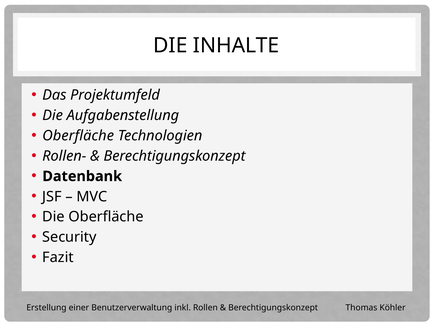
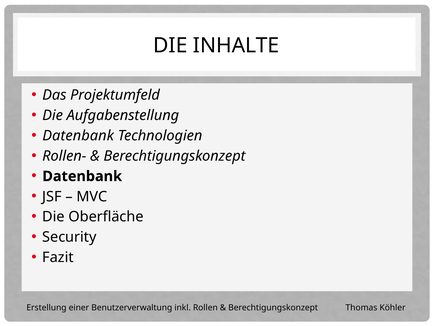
Oberfläche: Oberfläche -> Datenbank (78, 136)
